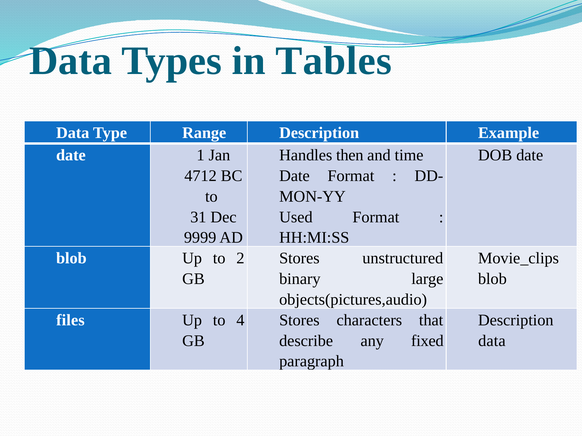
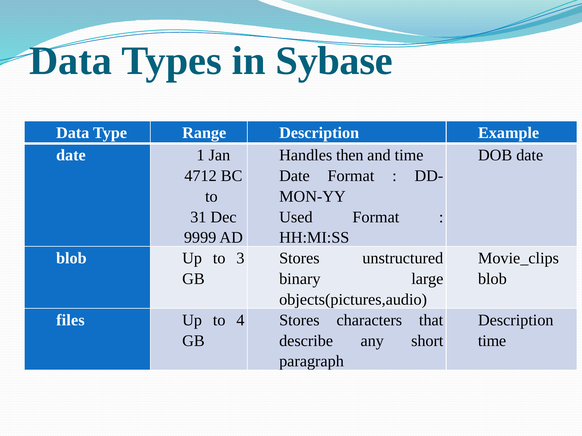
Tables: Tables -> Sybase (334, 61)
2: 2 -> 3 (240, 259)
fixed: fixed -> short (427, 341)
data: data -> time (492, 341)
